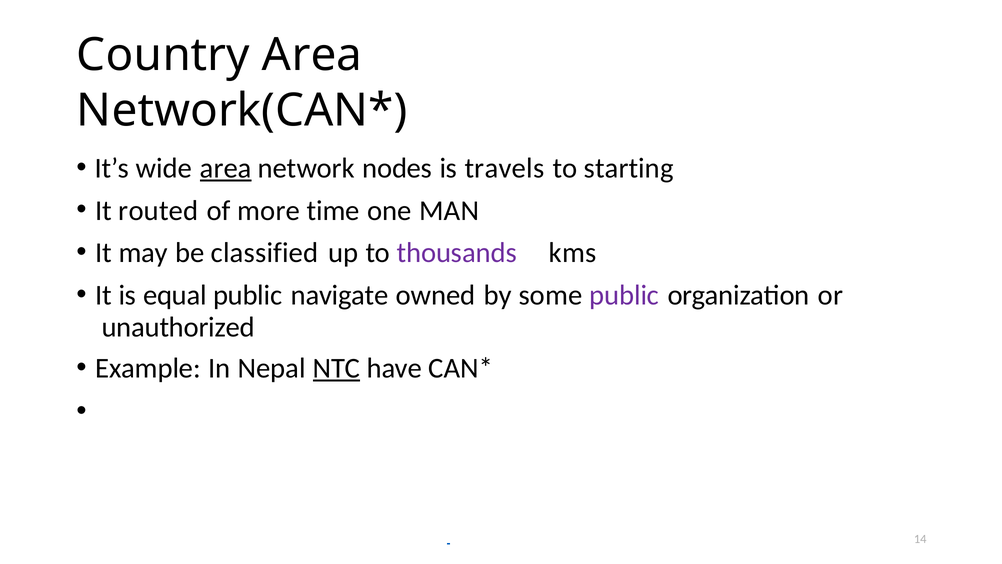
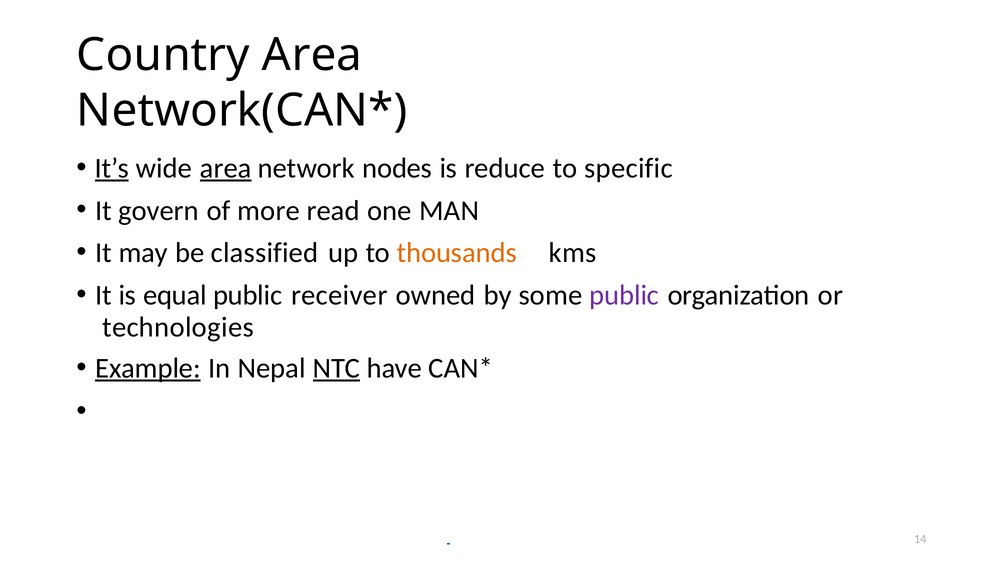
It’s underline: none -> present (112, 168)
travels: travels -> reduce (505, 168)
starting: starting -> specific (629, 168)
routed: routed -> govern (159, 210)
time: time -> read (333, 210)
thousands colour: purple -> orange (457, 253)
navigate: navigate -> receiver (339, 295)
unauthorized: unauthorized -> technologies (178, 327)
Example underline: none -> present (148, 368)
